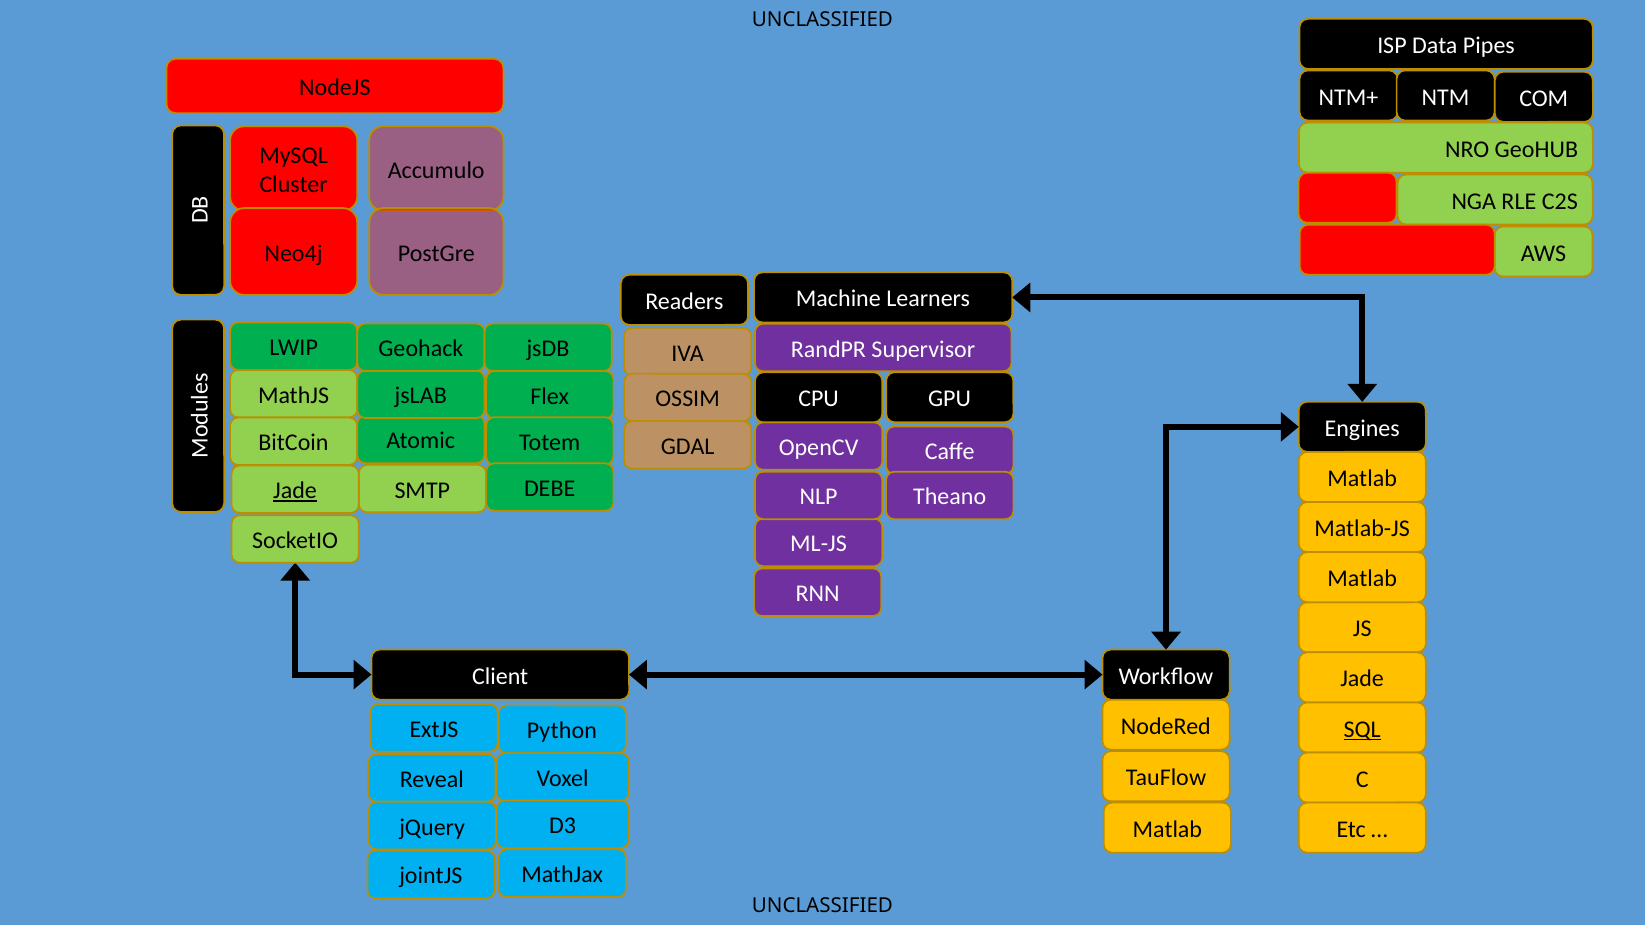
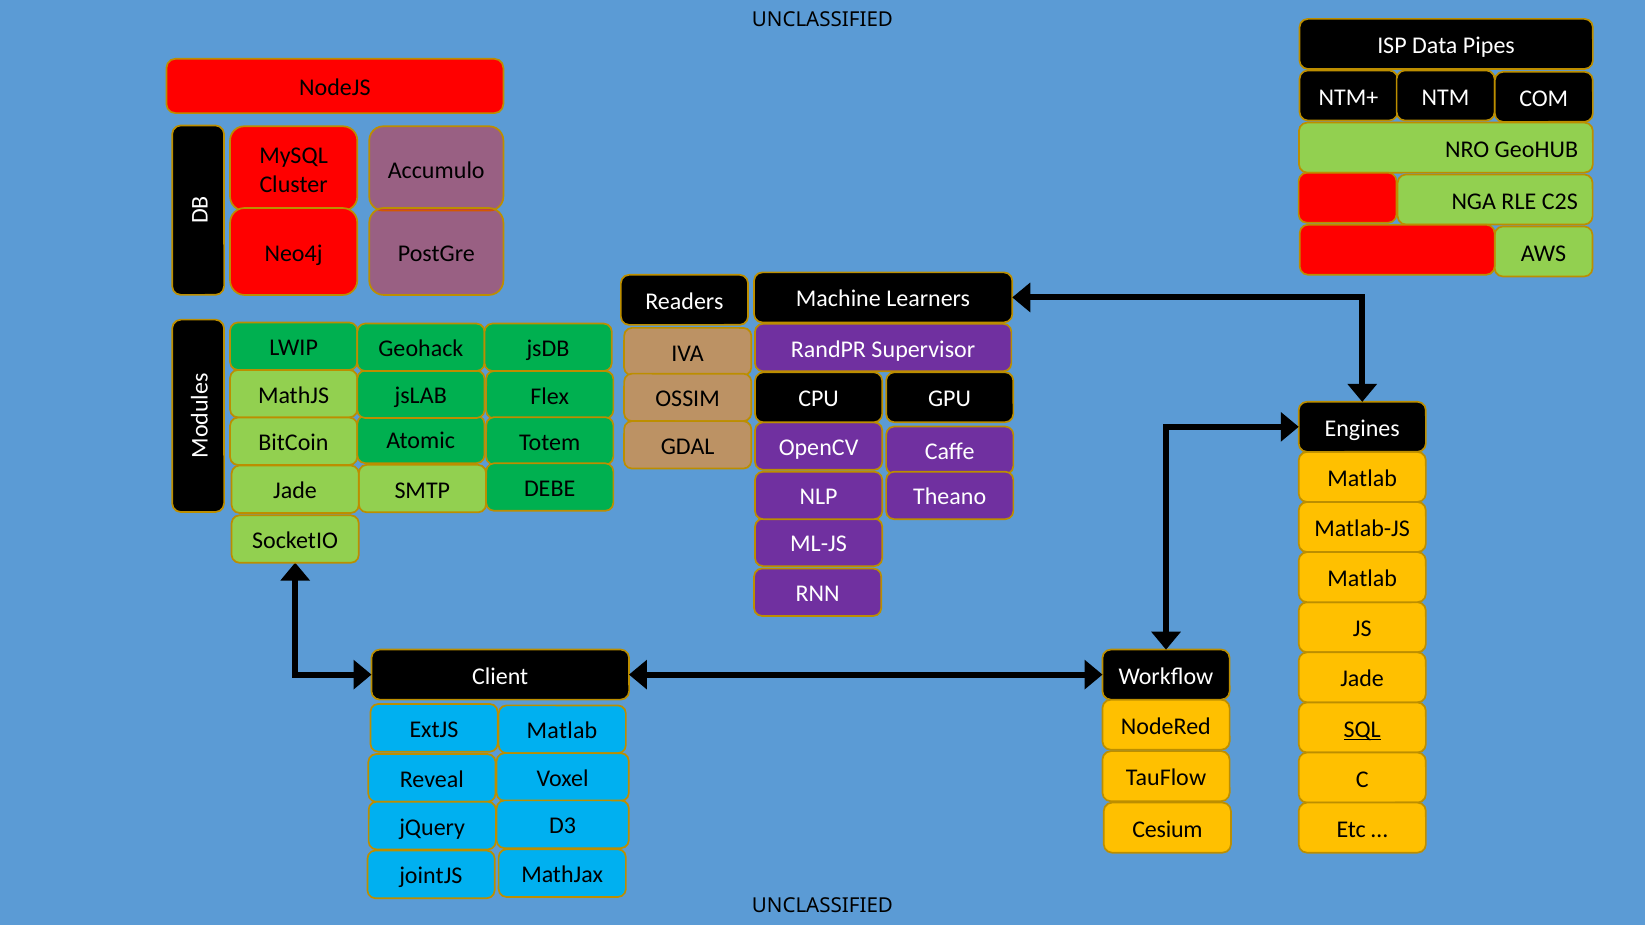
Jade underline: present -> none (295, 491)
Python: Python -> Matlab (562, 731)
Matlab: Matlab -> Cesium (1167, 830)
